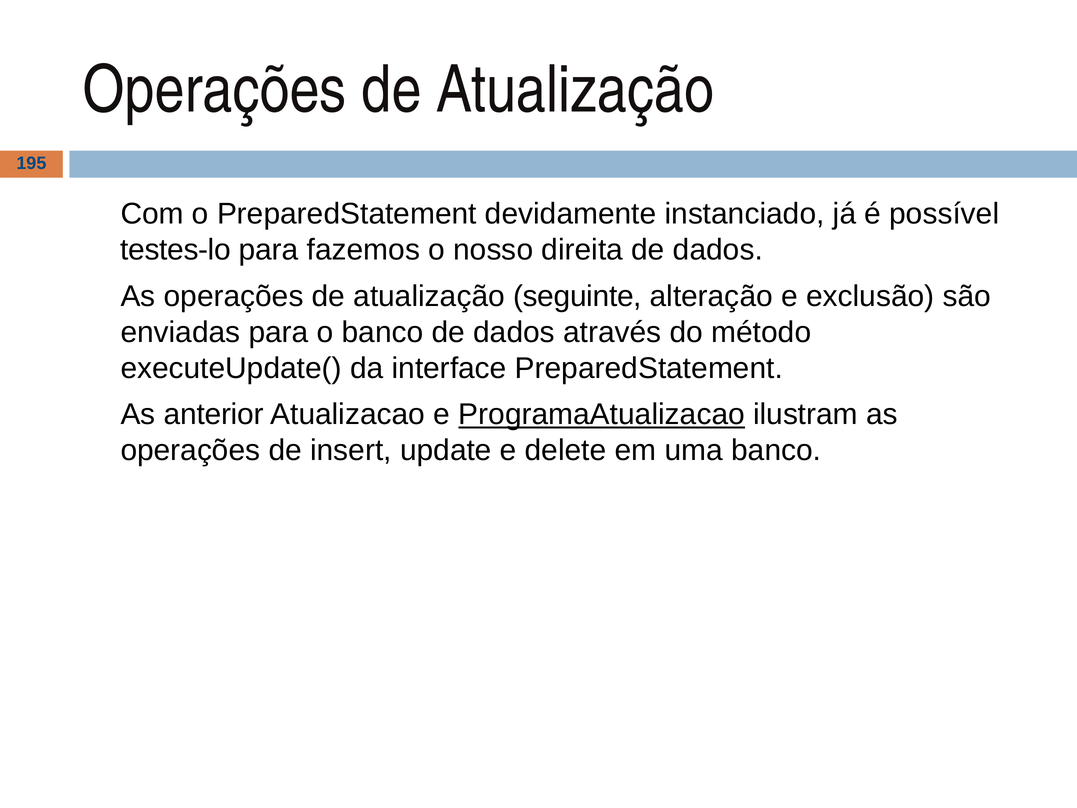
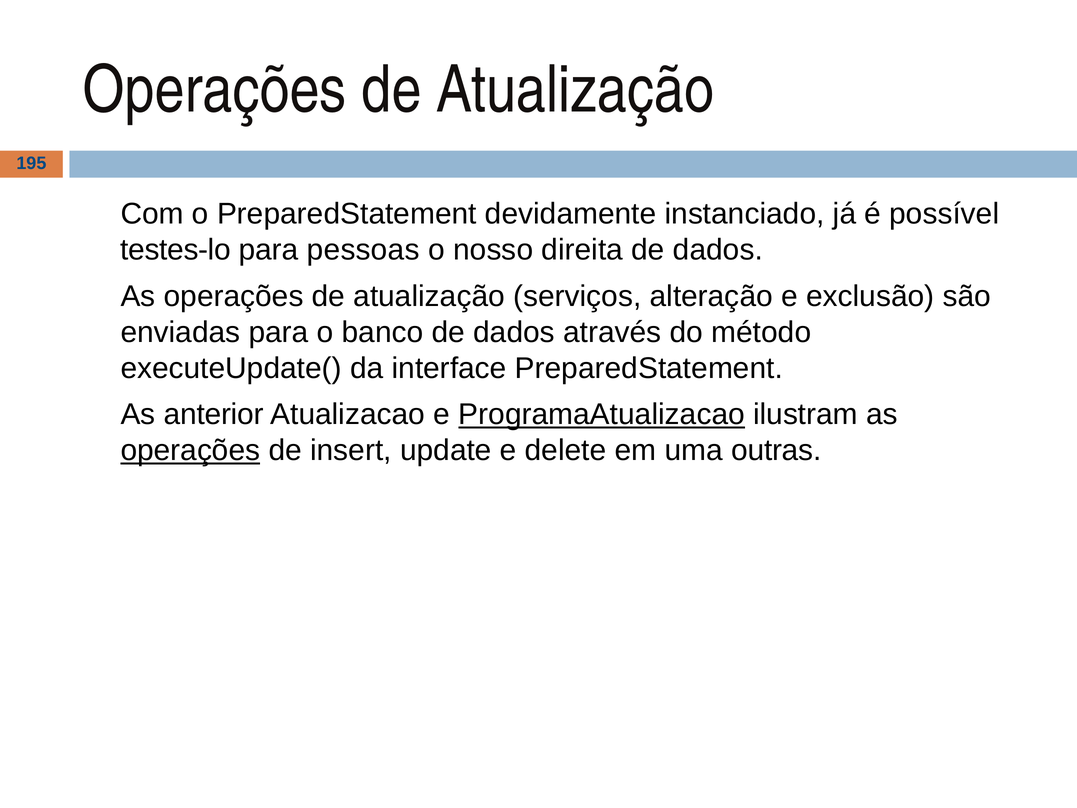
fazemos: fazemos -> pessoas (363, 250)
seguinte: seguinte -> serviços (577, 296)
operações underline: none -> present (190, 450)
uma banco: banco -> outras (776, 450)
